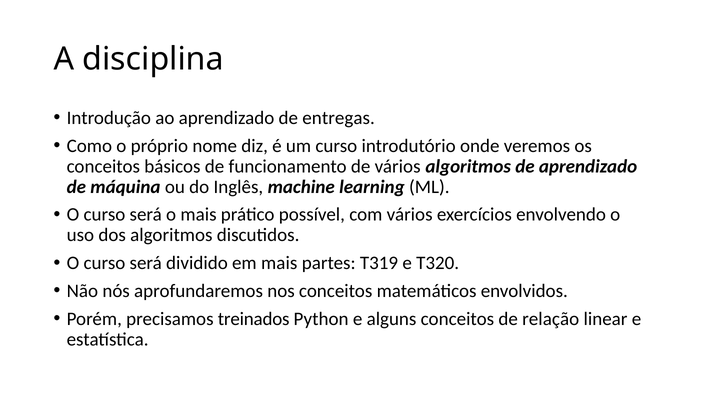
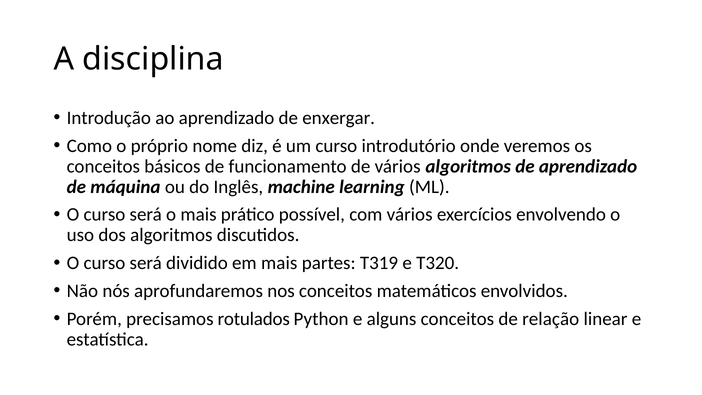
entregas: entregas -> enxergar (339, 118)
treinados: treinados -> rotulados (254, 319)
